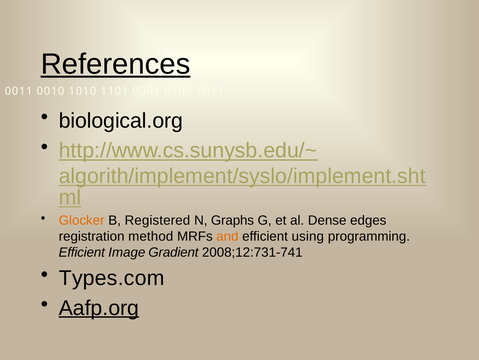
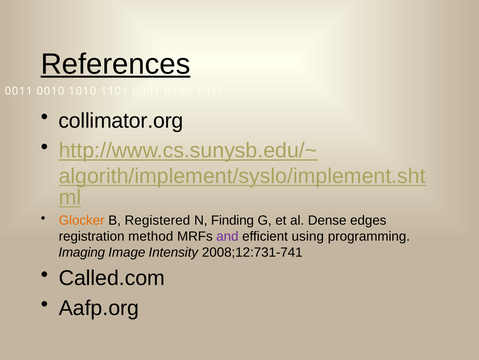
biological.org: biological.org -> collimator.org (121, 120)
Graphs: Graphs -> Finding (232, 220)
and colour: orange -> purple (227, 236)
Efficient: Efficient -> Imaging (82, 252)
Gradient: Gradient -> Intensity (173, 252)
Types.com: Types.com -> Called.com (112, 278)
Aafp.org underline: present -> none (99, 307)
